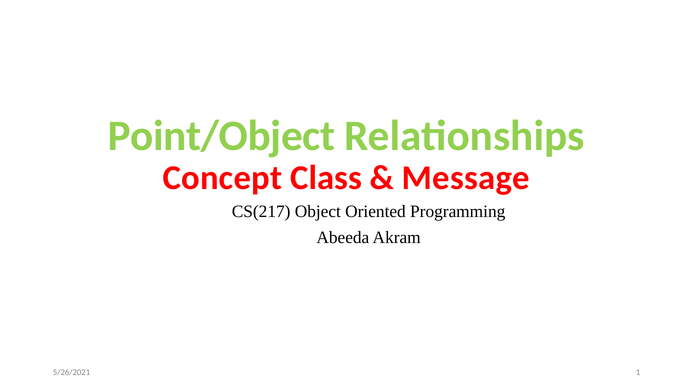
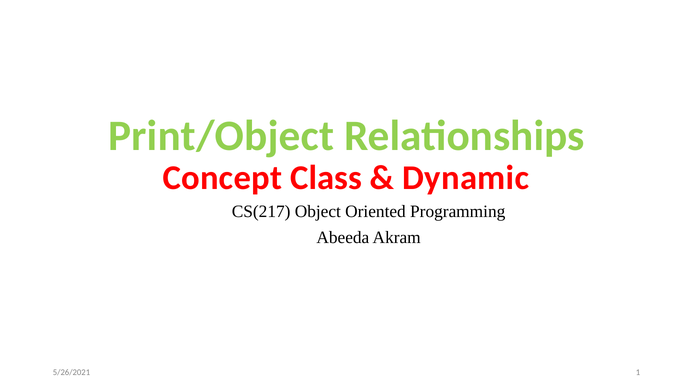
Point/Object: Point/Object -> Print/Object (221, 136)
Message: Message -> Dynamic (466, 178)
